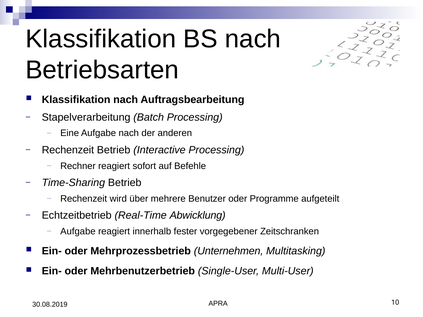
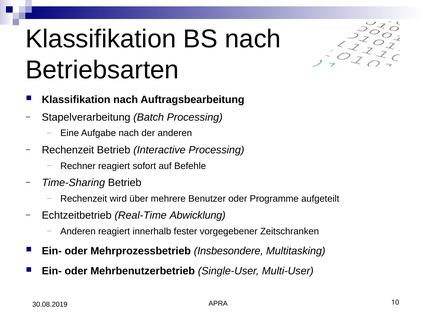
Aufgabe: Aufgabe -> Anderen (78, 232)
Unternehmen: Unternehmen -> Insbesondere (229, 251)
